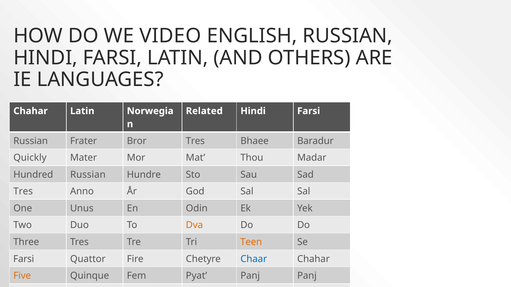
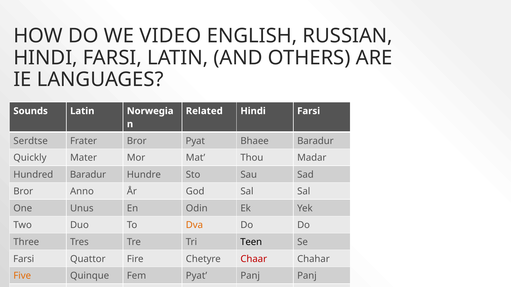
Chahar: Chahar -> Sounds (31, 111)
Russian: Russian -> Serdtse (31, 141)
Bror Tres: Tres -> Pyat (195, 141)
Hundred Russian: Russian -> Baradur (88, 175)
Tres: Tres -> Bror (23, 192)
Teen colour: orange -> black (251, 242)
Chaar colour: blue -> red (254, 259)
